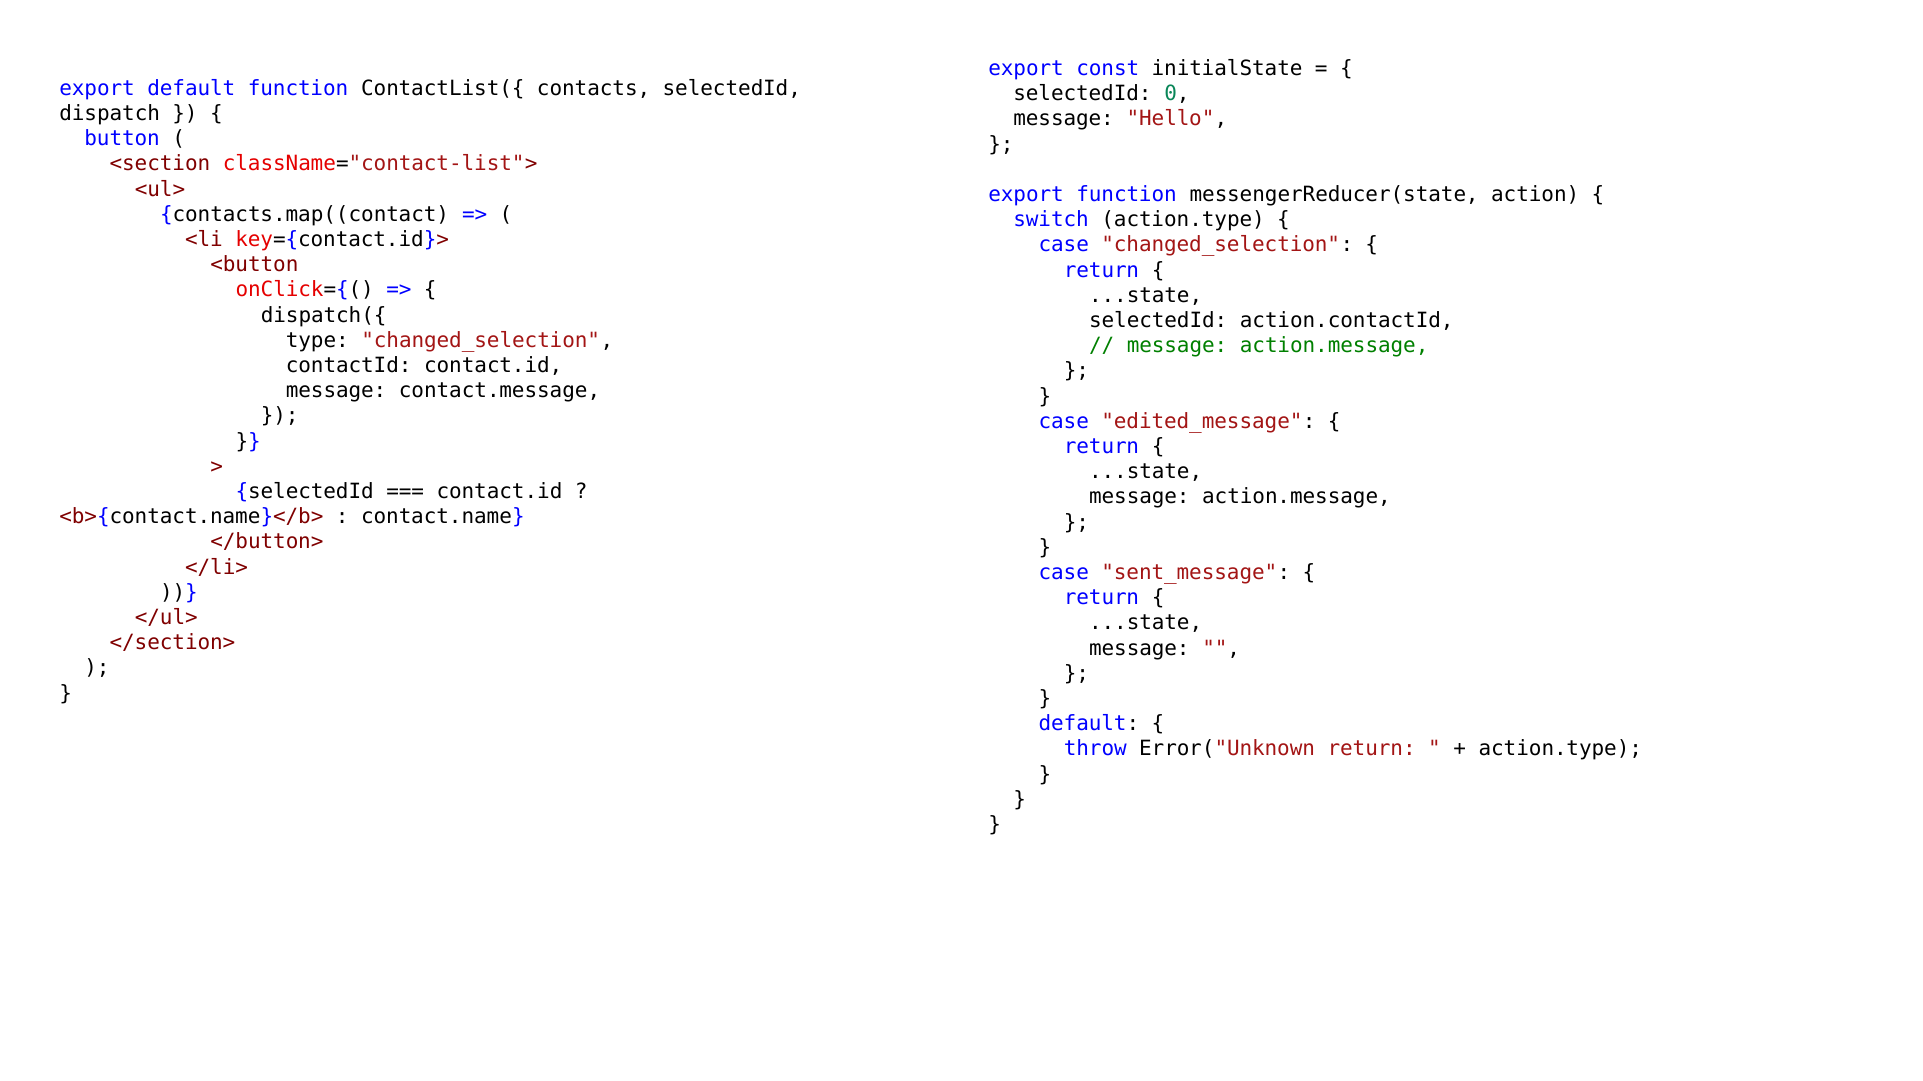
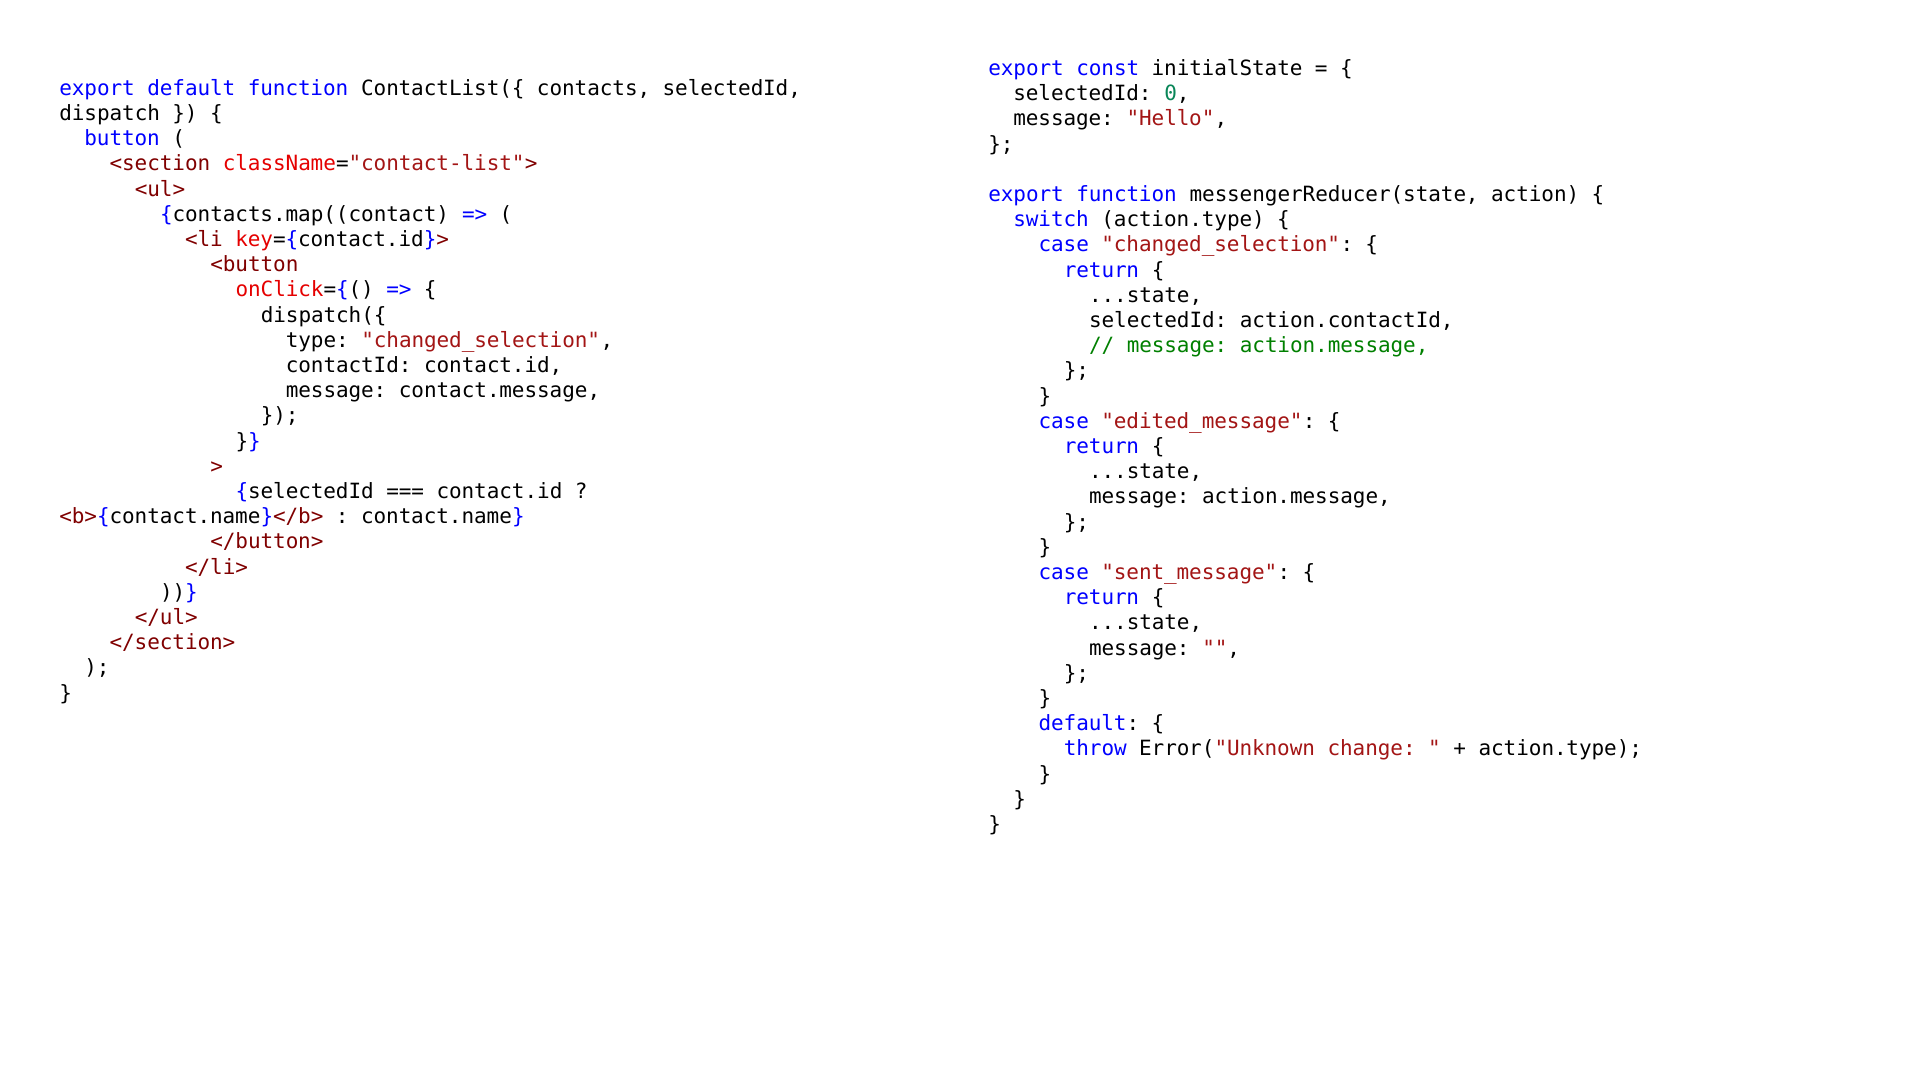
Error("Unknown return: return -> change (1372, 749)
